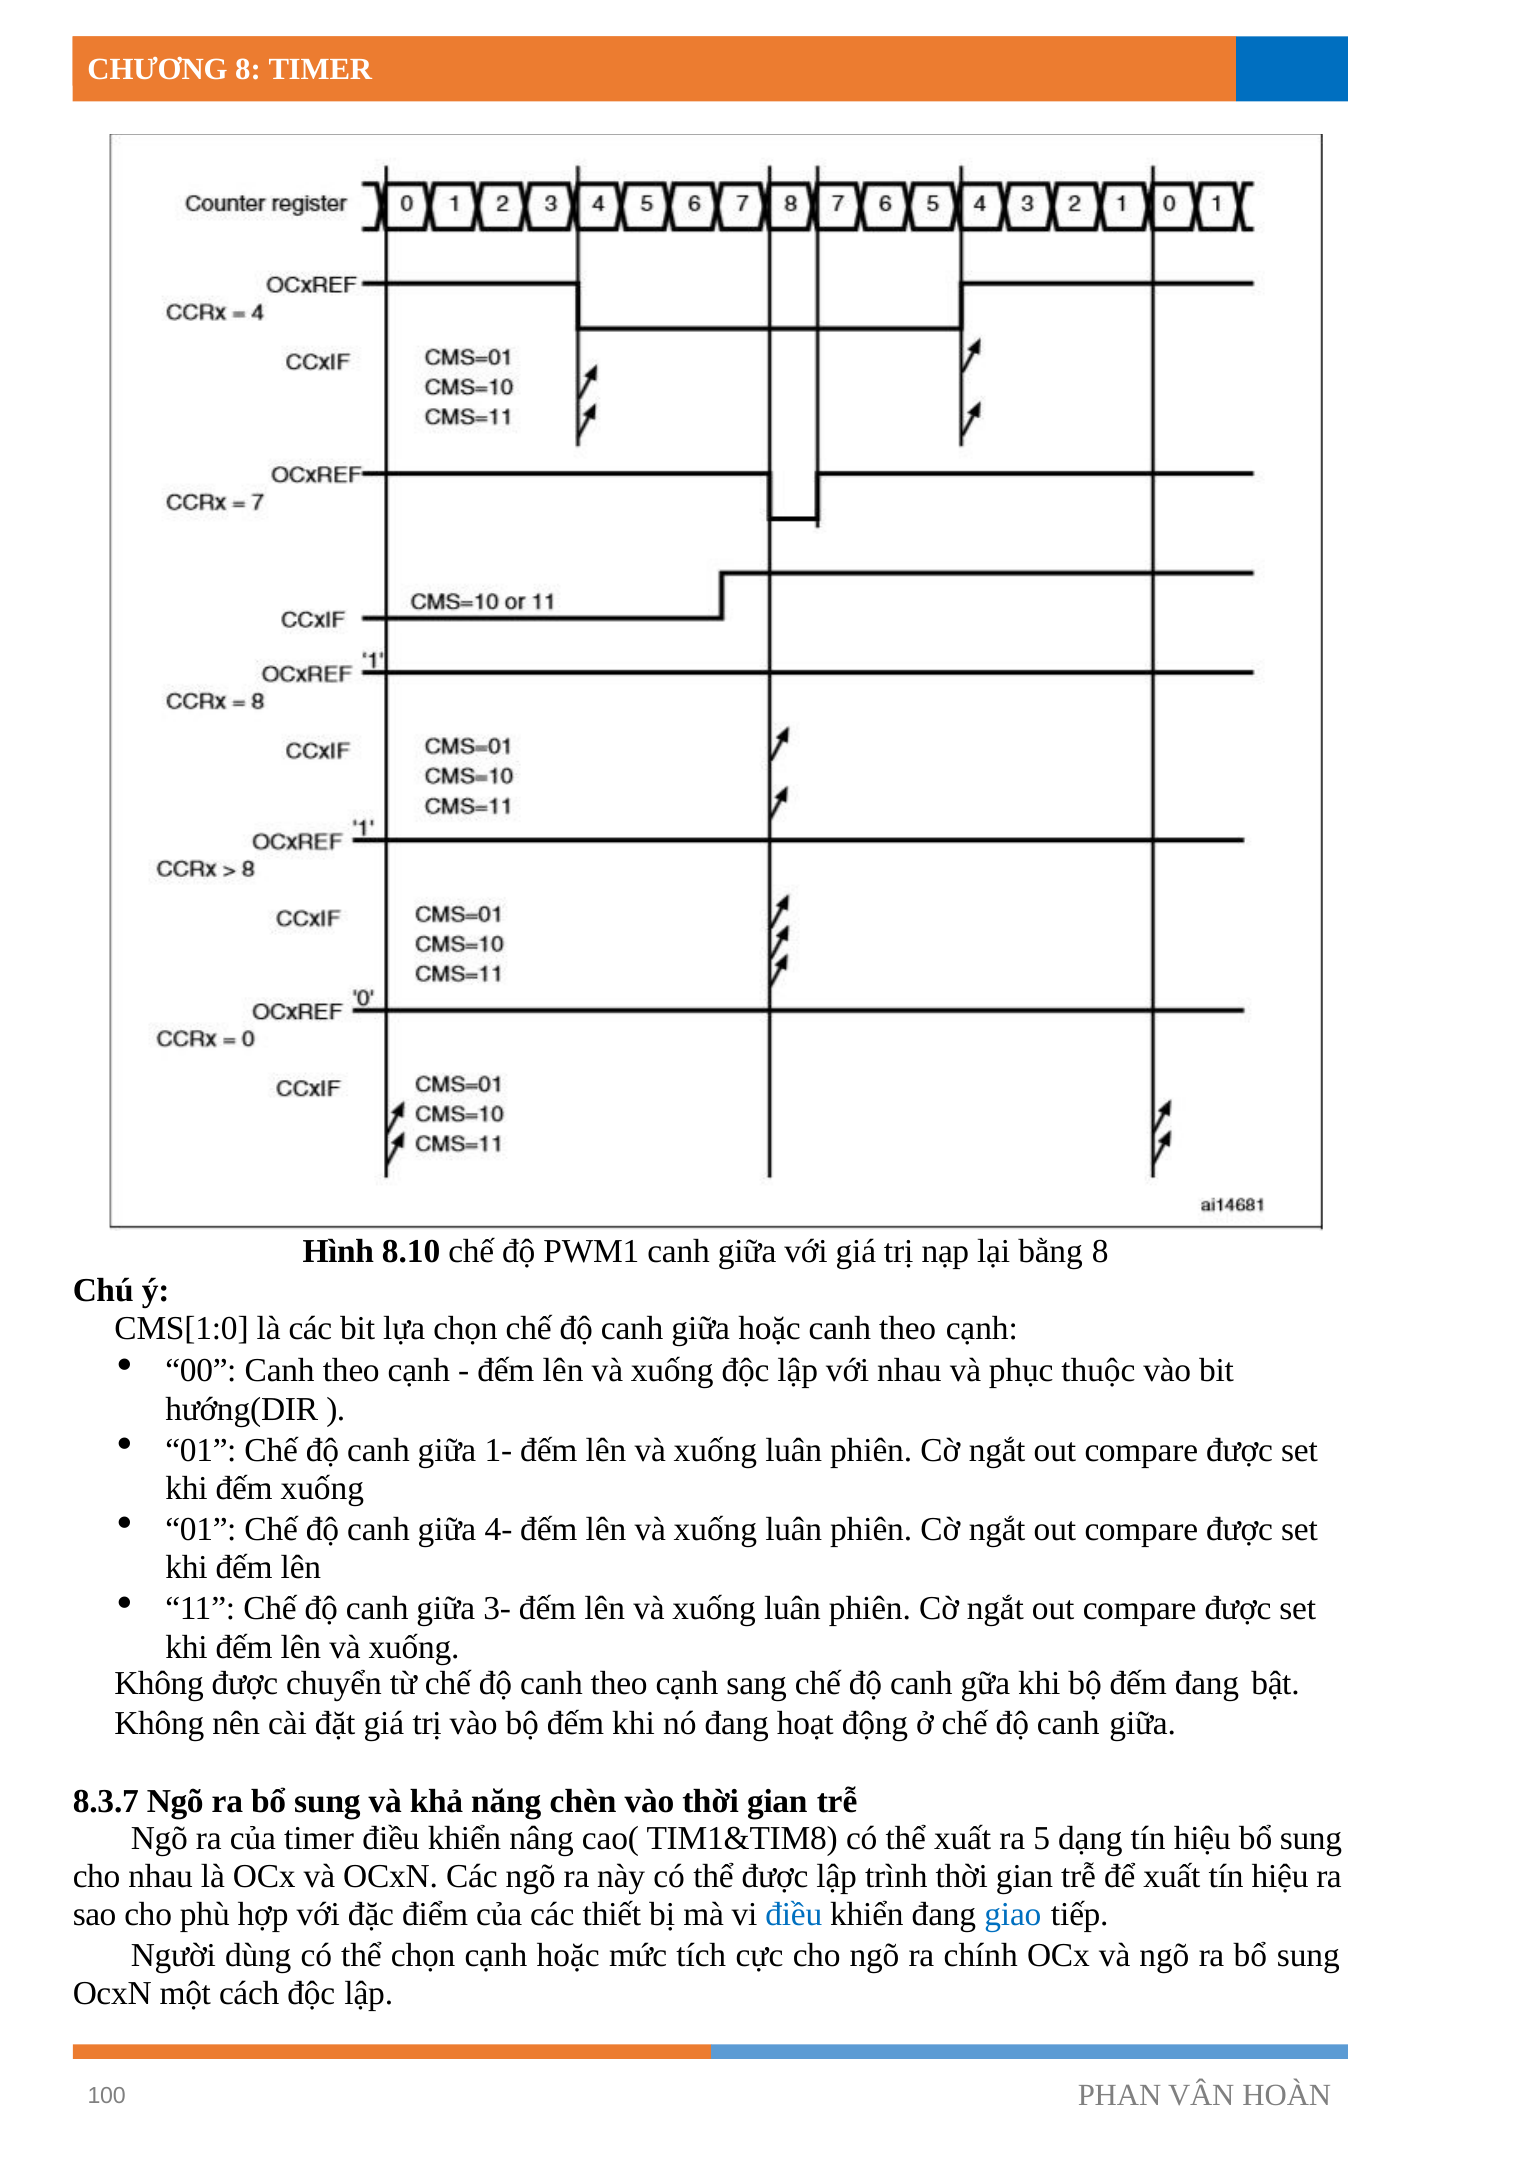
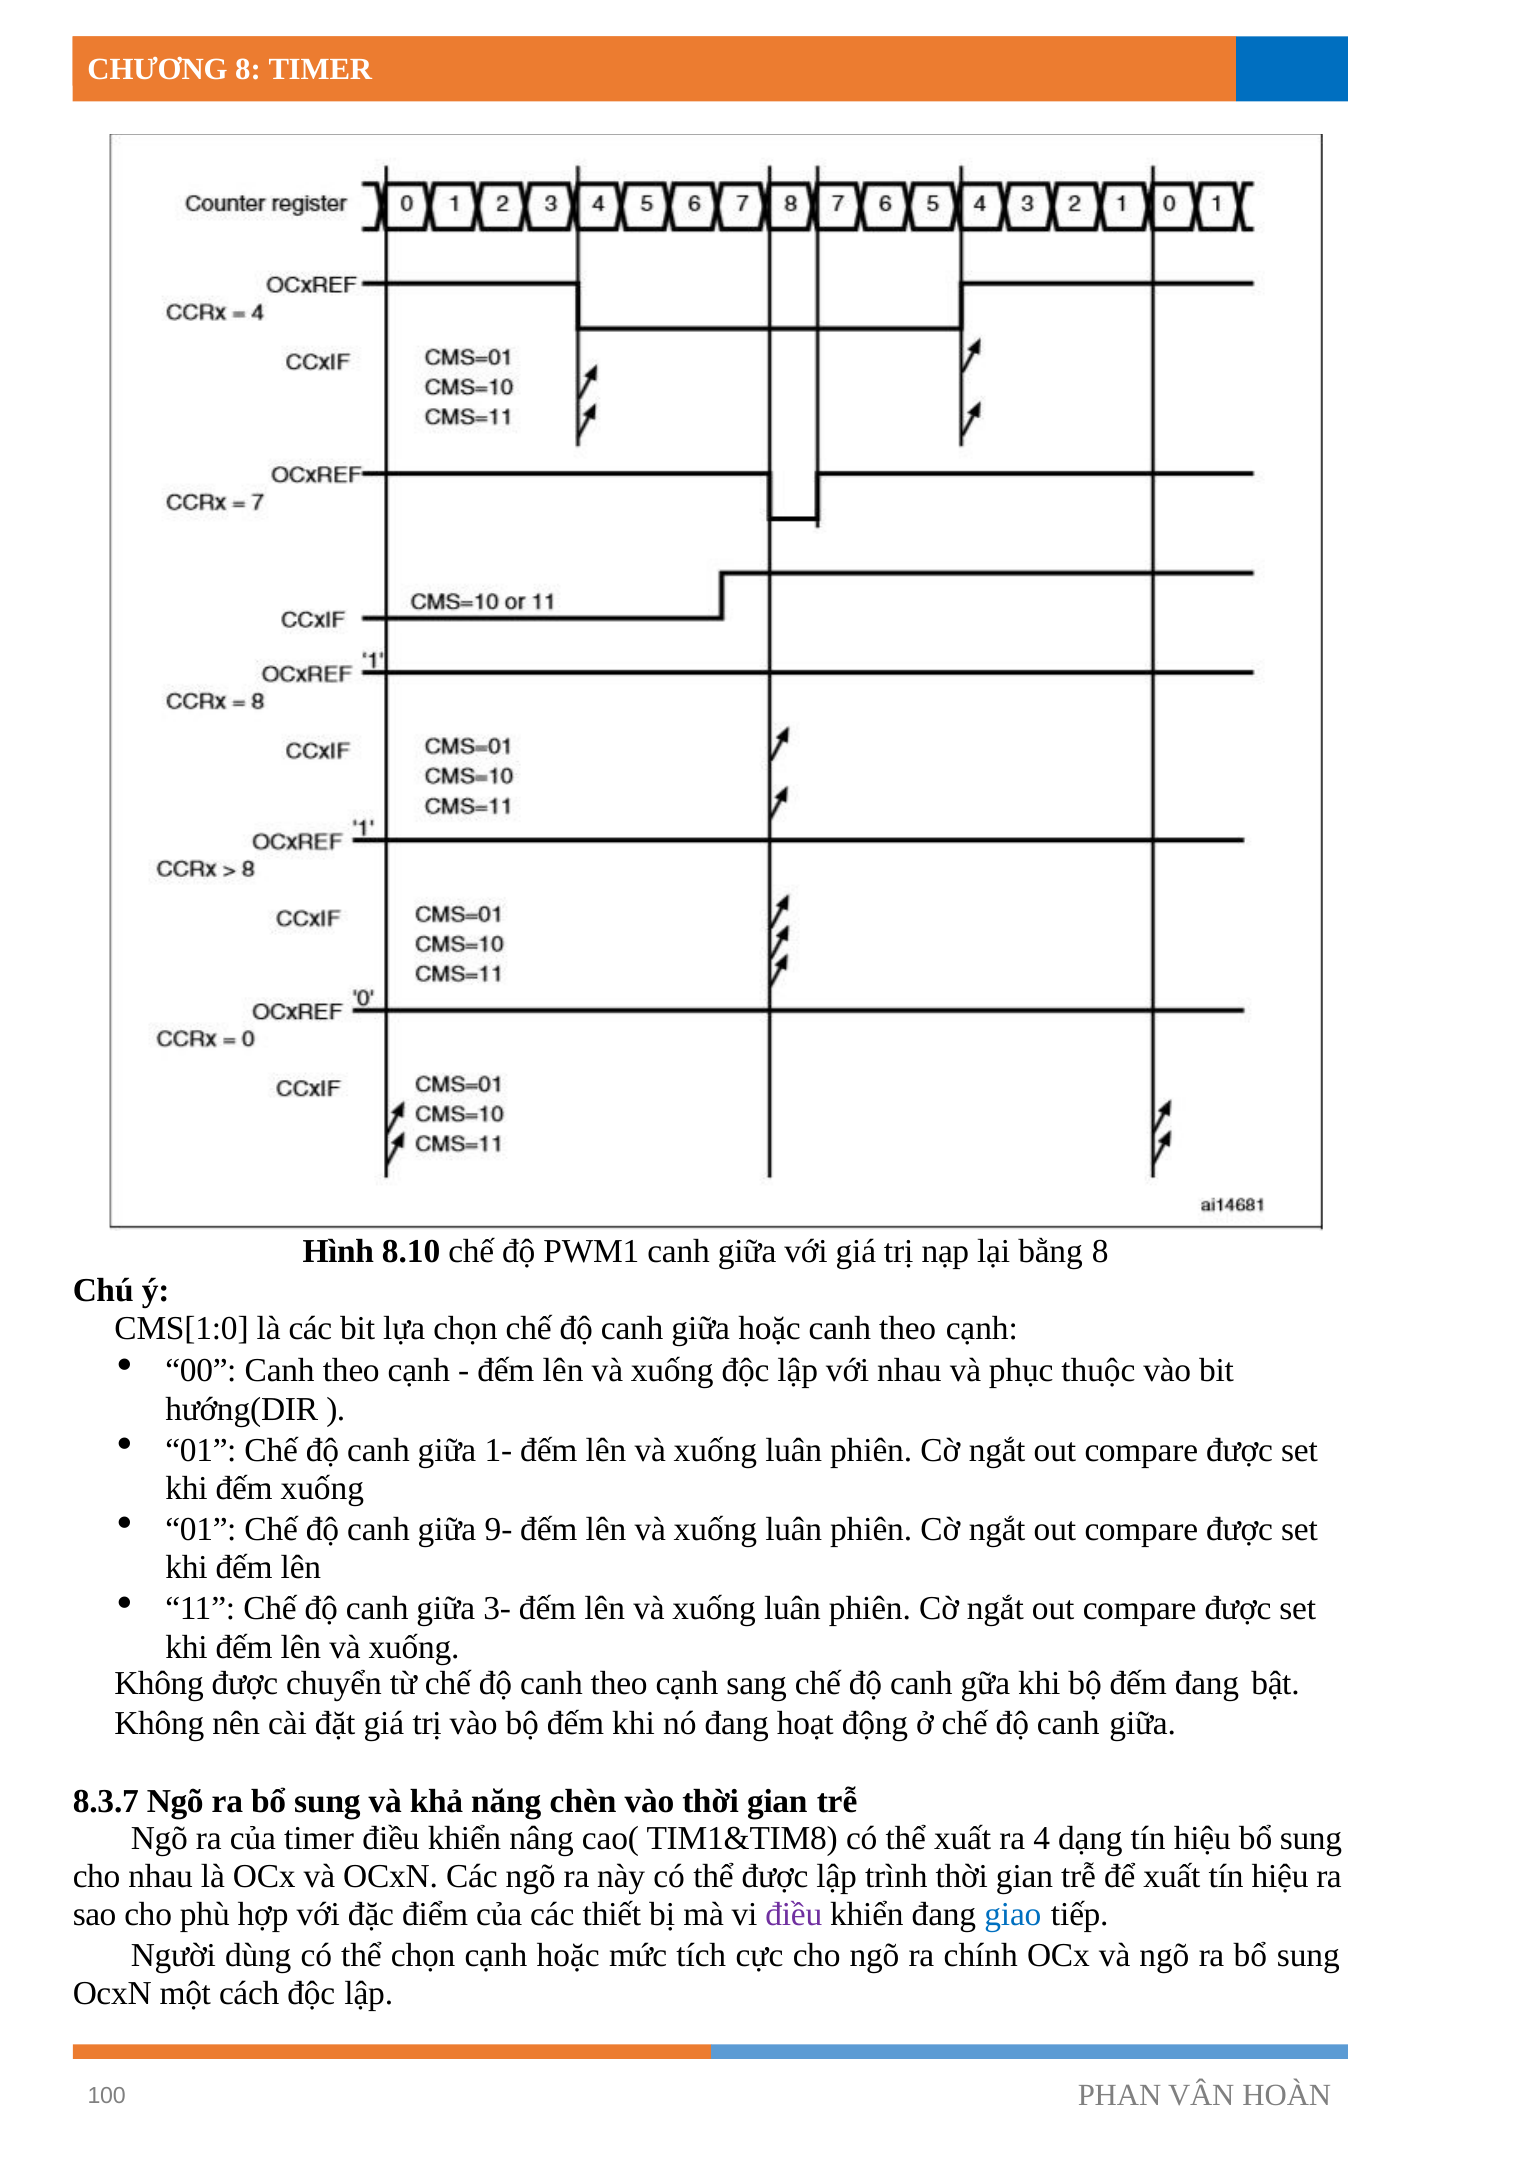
4-: 4- -> 9- (499, 1529)
5: 5 -> 4 (1042, 1839)
điều colour: blue -> purple (794, 1915)
